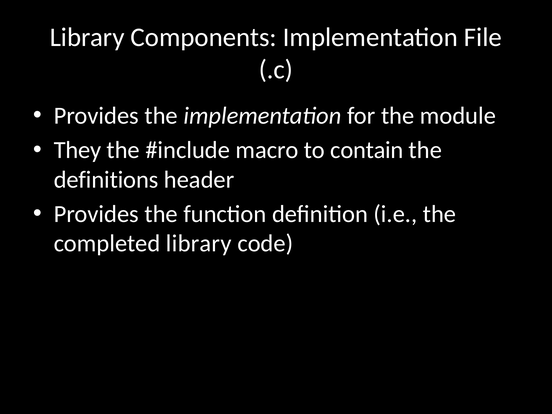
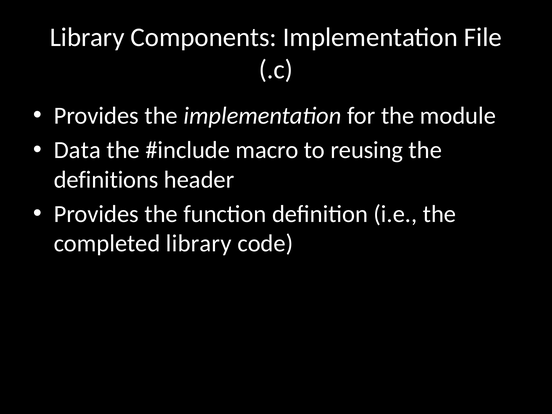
They: They -> Data (77, 150)
contain: contain -> reusing (367, 150)
